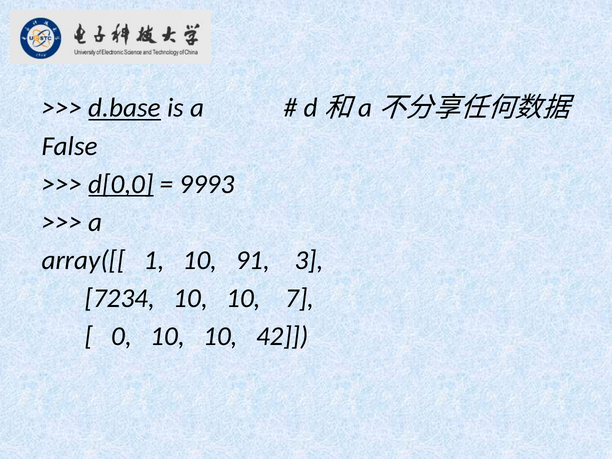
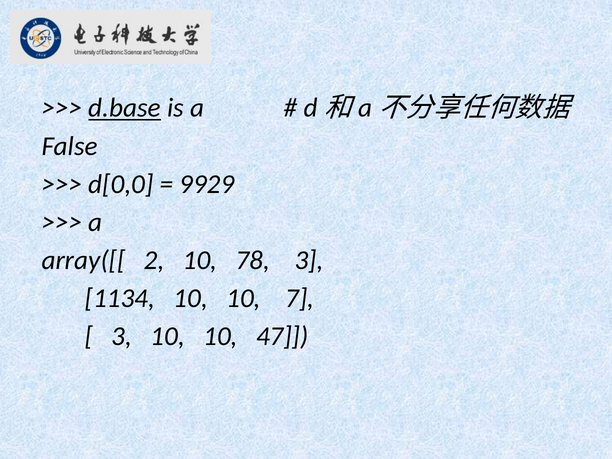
d[0,0 underline: present -> none (121, 184)
9993: 9993 -> 9929 (207, 184)
1: 1 -> 2 (154, 260)
91: 91 -> 78 (253, 260)
7234: 7234 -> 1134 (120, 298)
0: 0 -> 3 (122, 336)
42: 42 -> 47 (282, 336)
